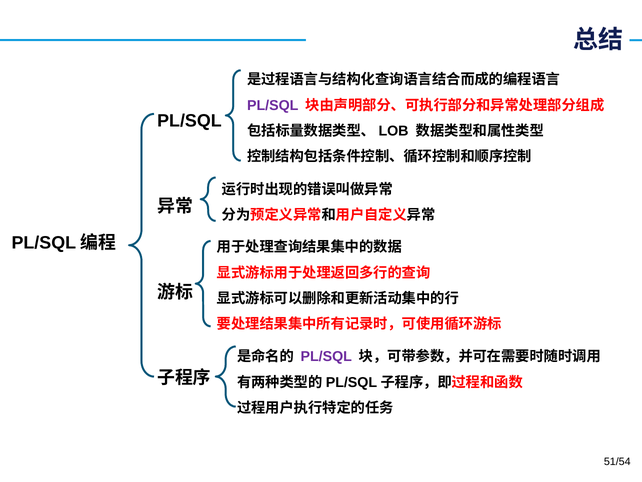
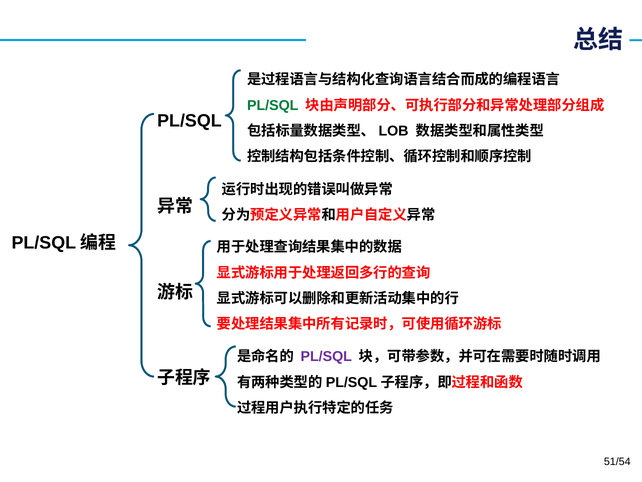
PL/SQL colour: purple -> green (273, 105)
